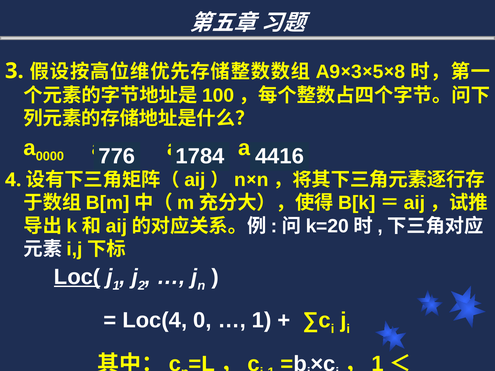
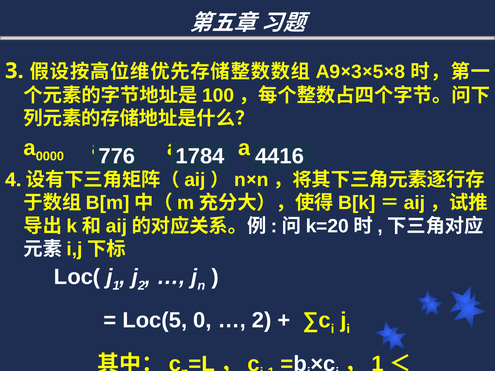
Loc( underline: present -> none (77, 277)
Loc(4: Loc(4 -> Loc(5 (155, 321)
1: 1 -> 2 (262, 321)
